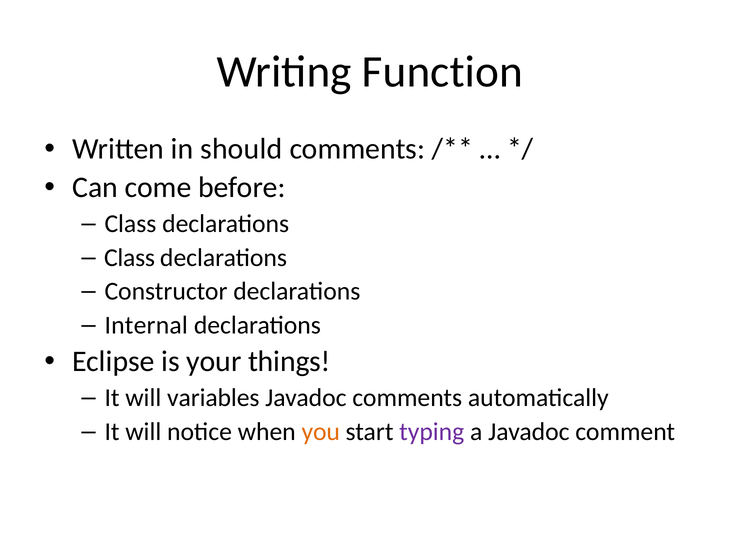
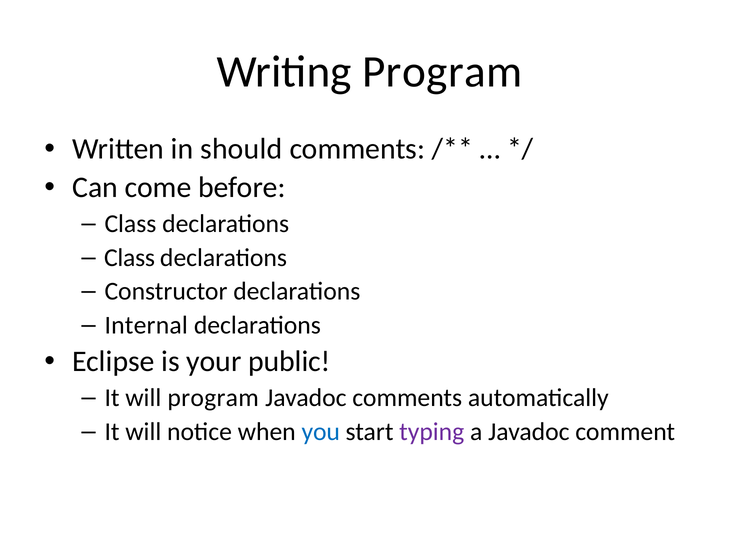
Writing Function: Function -> Program (442, 72)
things: things -> public (289, 362)
will variables: variables -> program (213, 398)
you colour: orange -> blue (321, 432)
